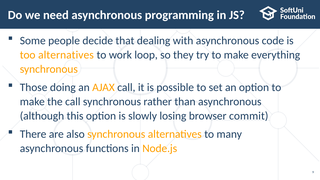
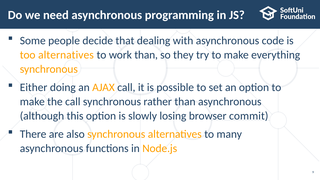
work loop: loop -> than (146, 55)
Those: Those -> Either (34, 87)
